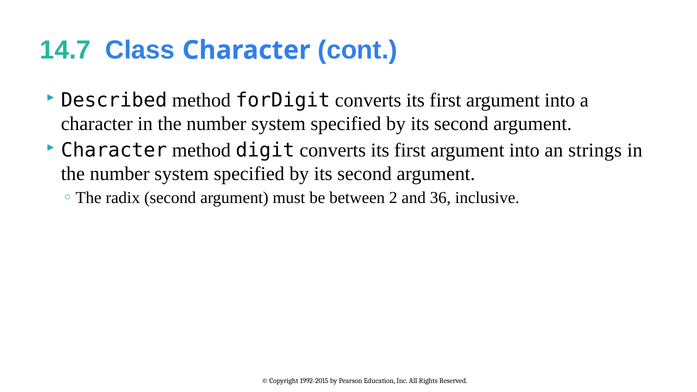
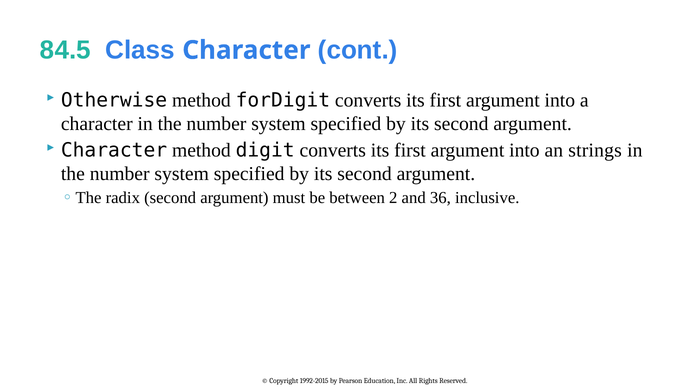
14.7: 14.7 -> 84.5 (65, 50)
Described: Described -> Otherwise (114, 100)
